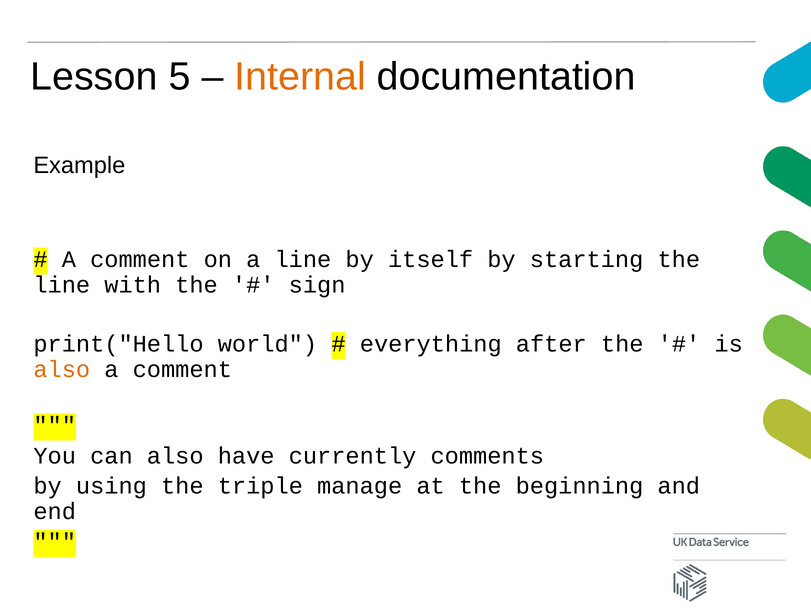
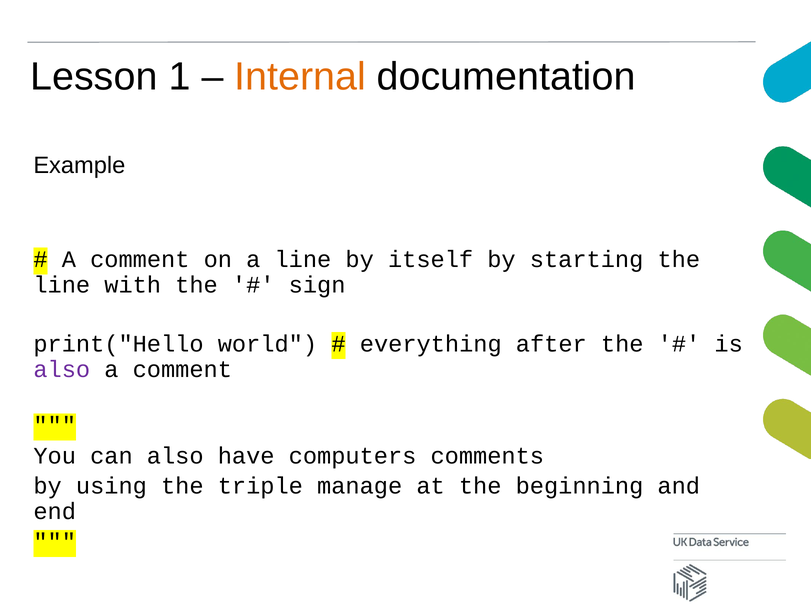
5: 5 -> 1 (180, 77)
also colour: orange -> purple (62, 370)
currently: currently -> computers (353, 456)
